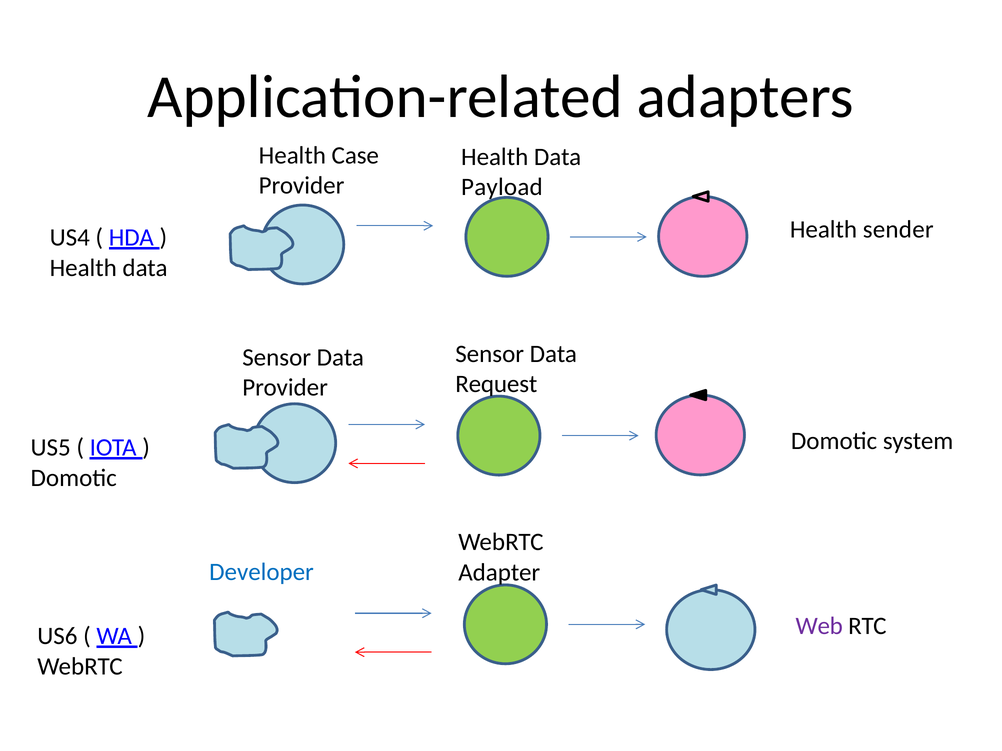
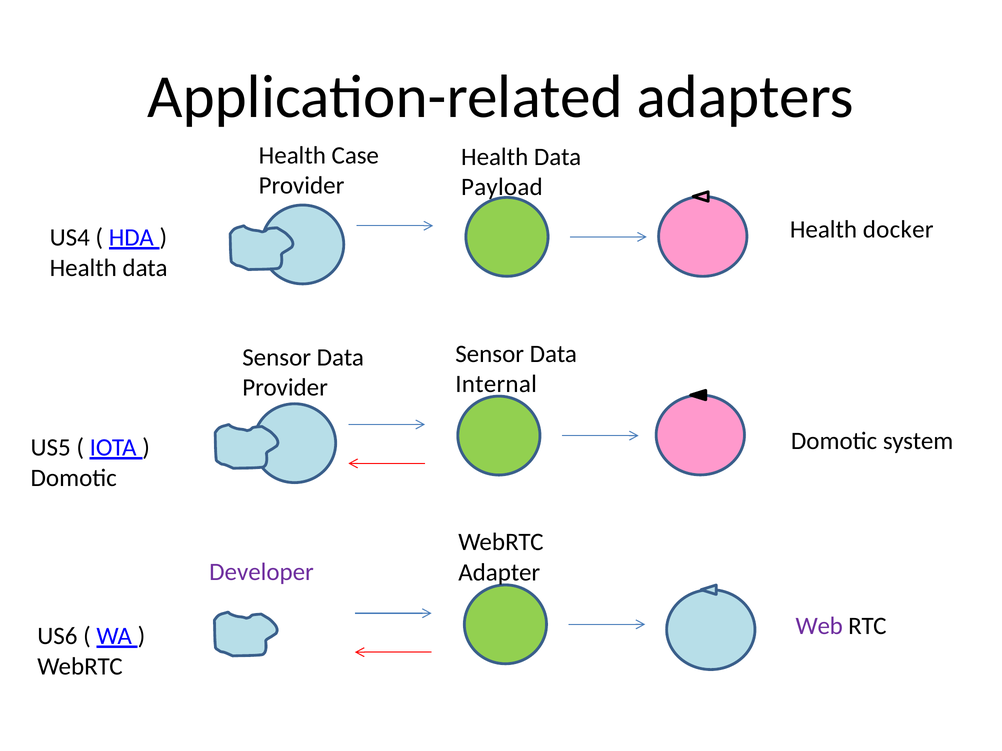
sender: sender -> docker (898, 229)
Request: Request -> Internal (496, 384)
Developer colour: blue -> purple (262, 572)
